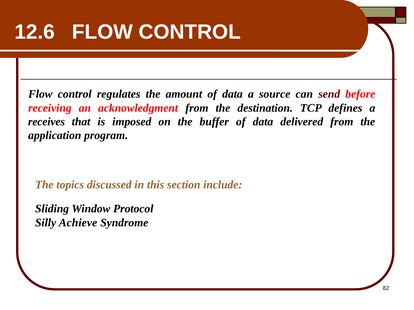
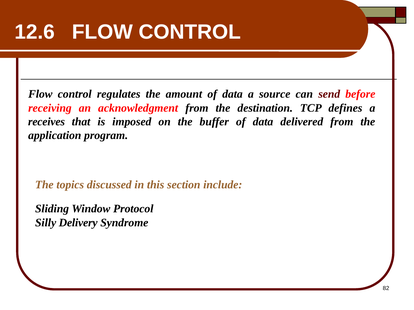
Achieve: Achieve -> Delivery (78, 223)
